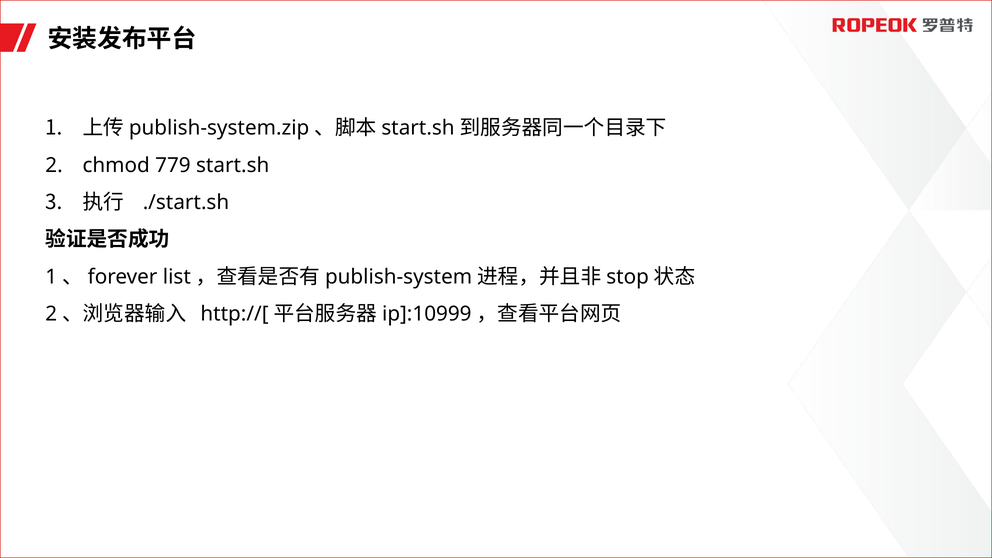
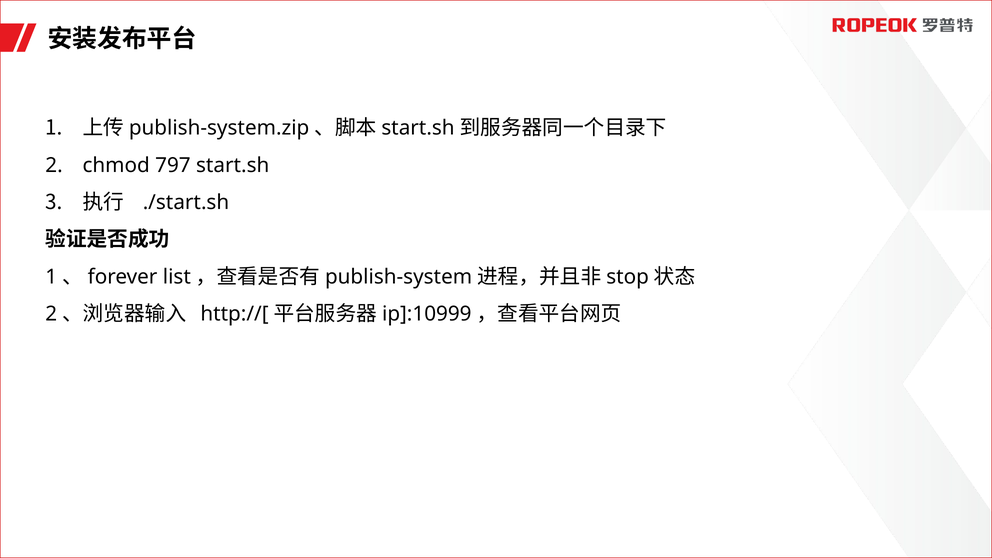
779: 779 -> 797 (173, 165)
